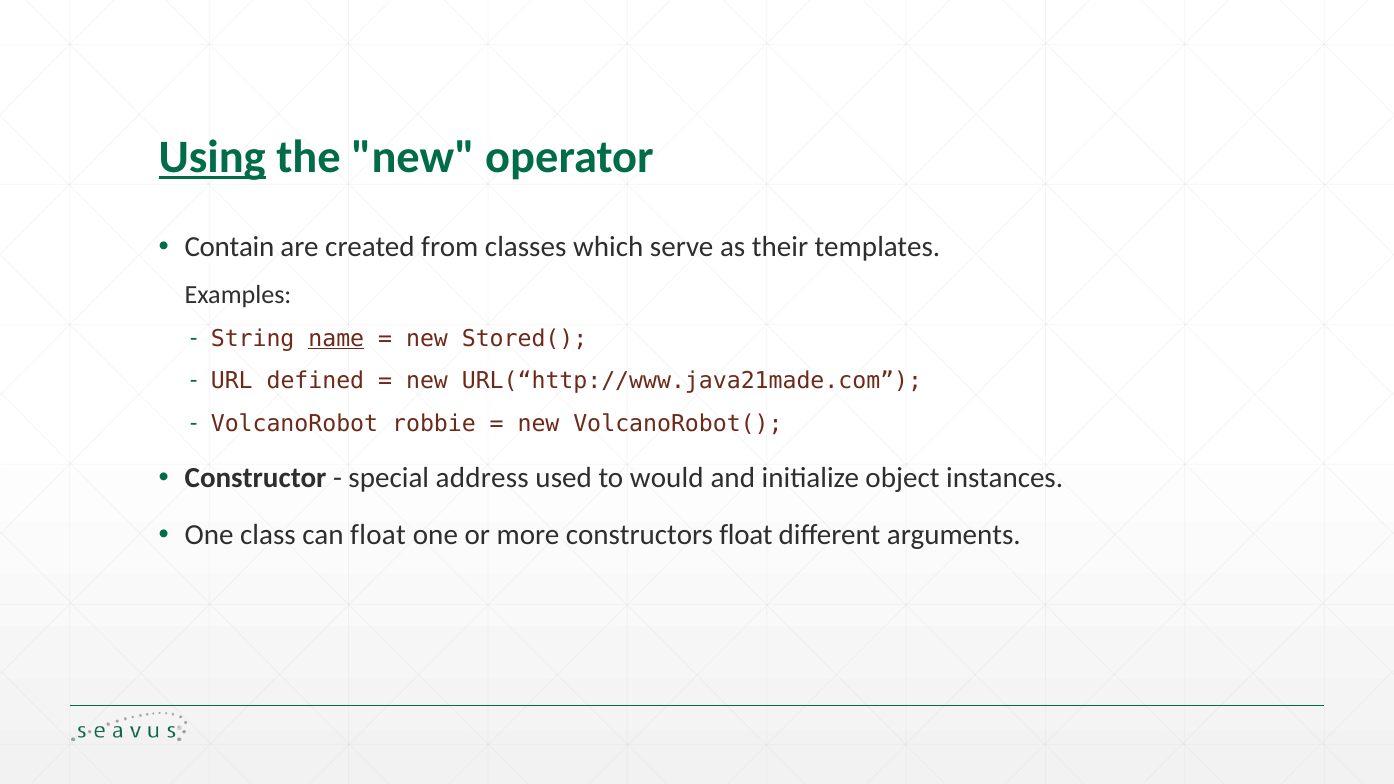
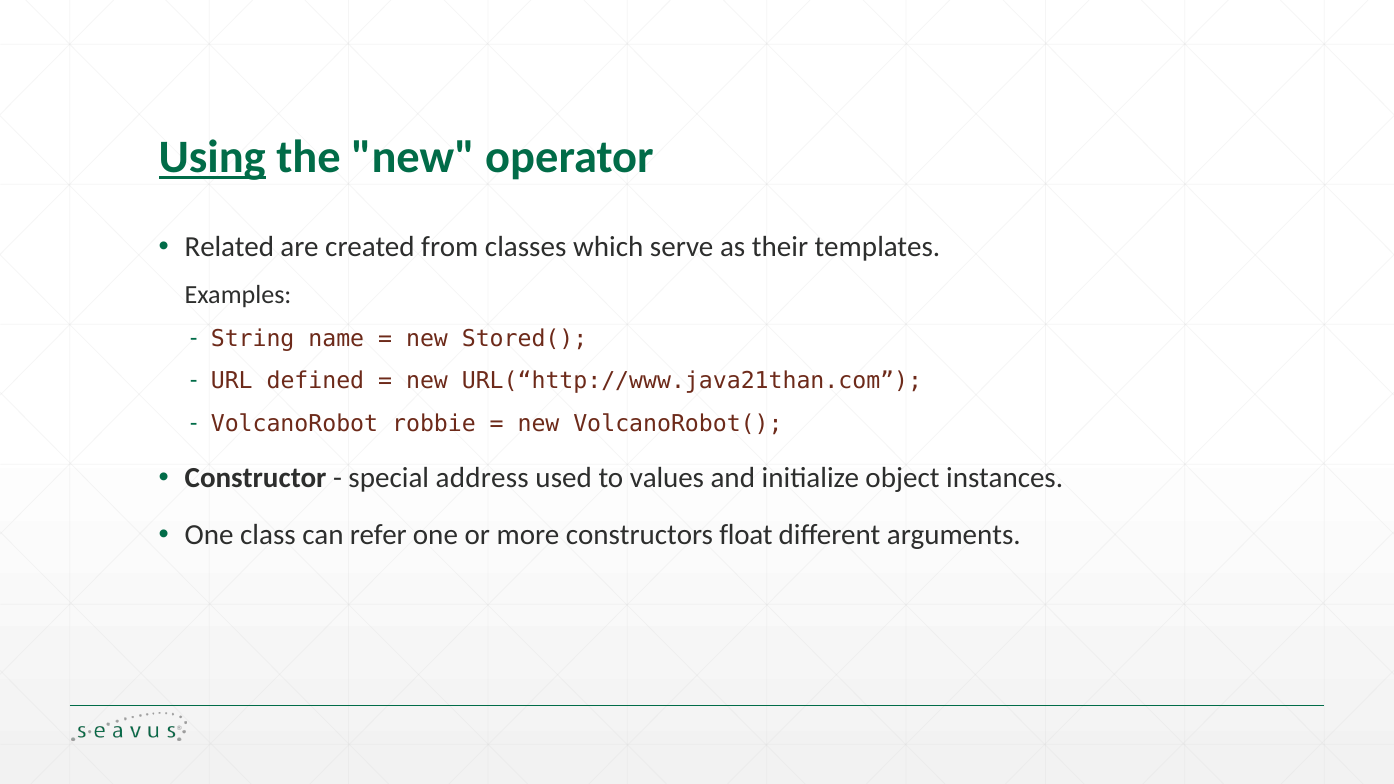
Contain: Contain -> Related (229, 247)
name underline: present -> none (336, 339)
URL(“http://www.java21made.com: URL(“http://www.java21made.com -> URL(“http://www.java21than.com (692, 381)
would: would -> values (667, 478)
can float: float -> refer (378, 535)
